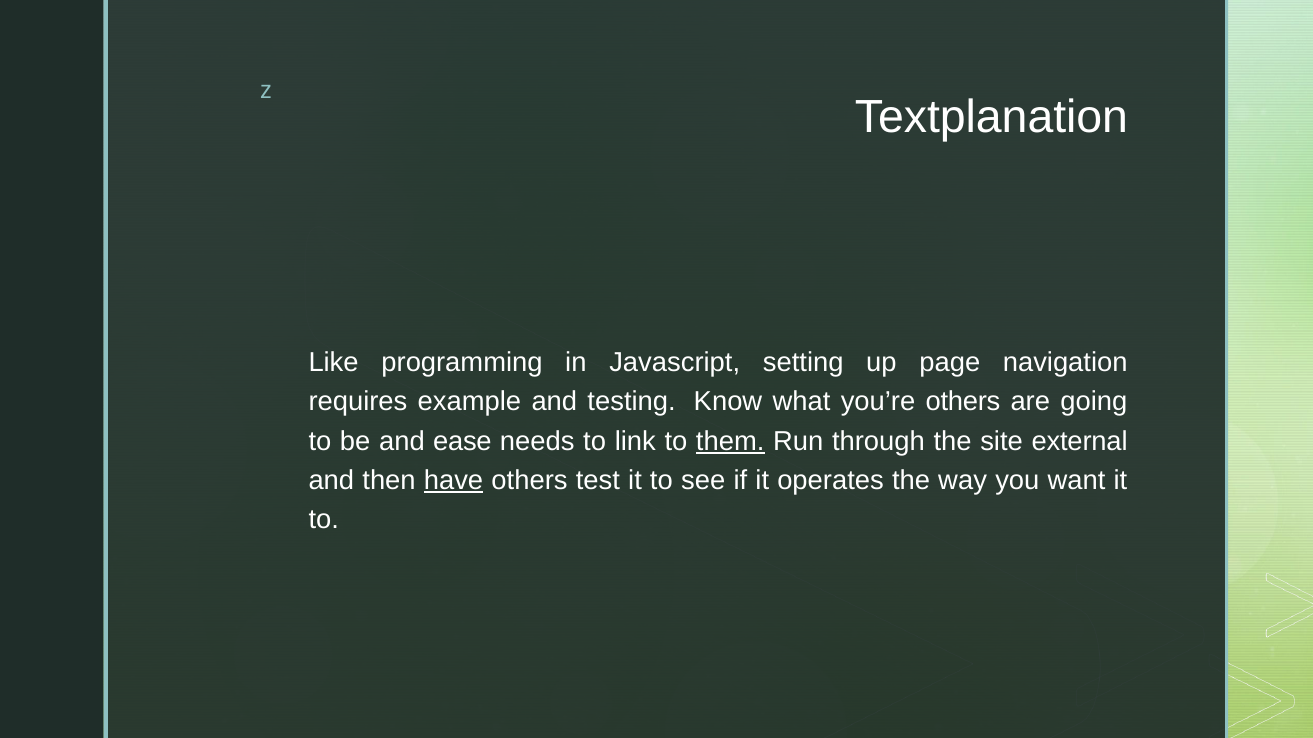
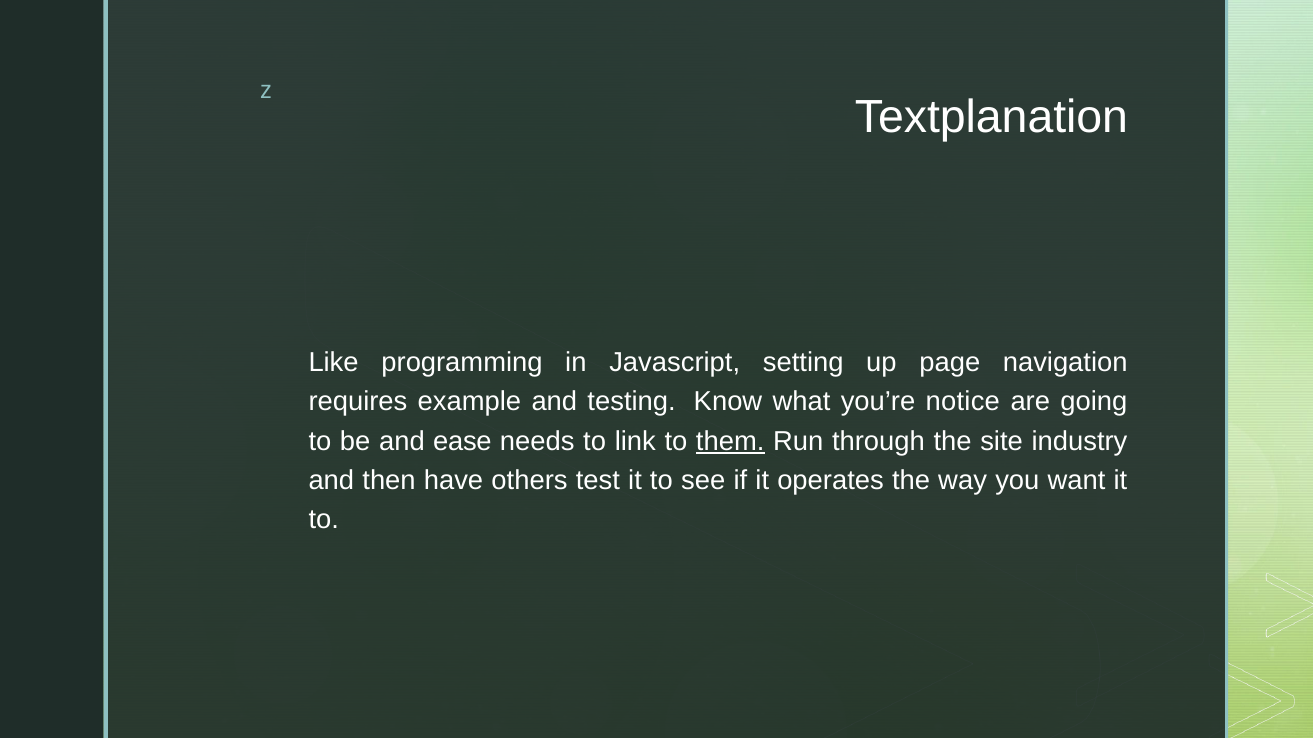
you’re others: others -> notice (963, 402)
external: external -> industry (1079, 441)
have underline: present -> none (454, 481)
